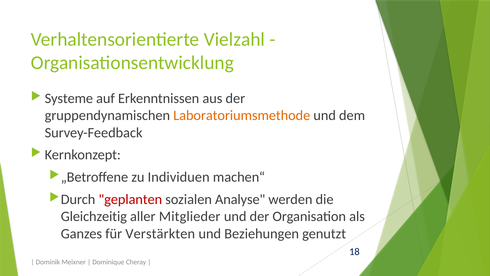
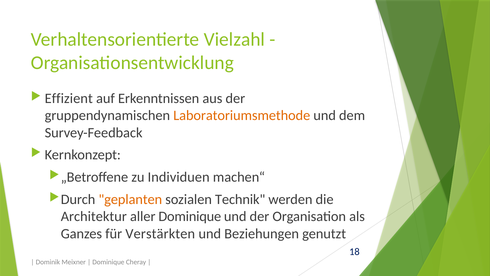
Systeme: Systeme -> Effizient (69, 98)
geplanten colour: red -> orange (130, 199)
Analyse: Analyse -> Technik (240, 199)
Gleichzeitig: Gleichzeitig -> Architektur (94, 216)
aller Mitglieder: Mitglieder -> Dominique (190, 216)
